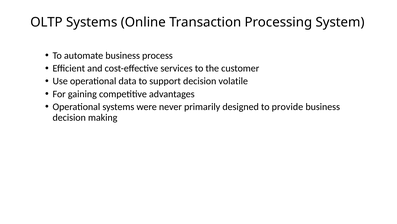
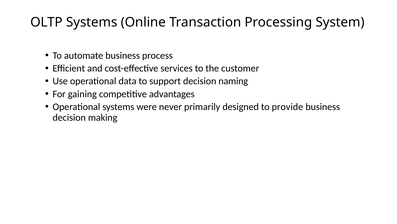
volatile: volatile -> naming (233, 81)
